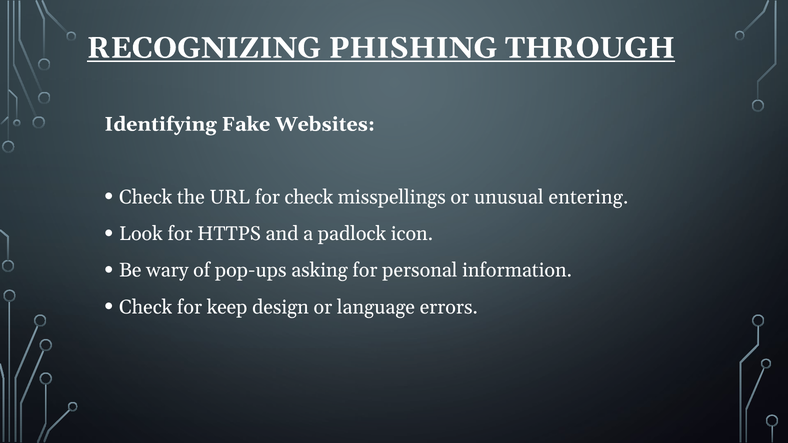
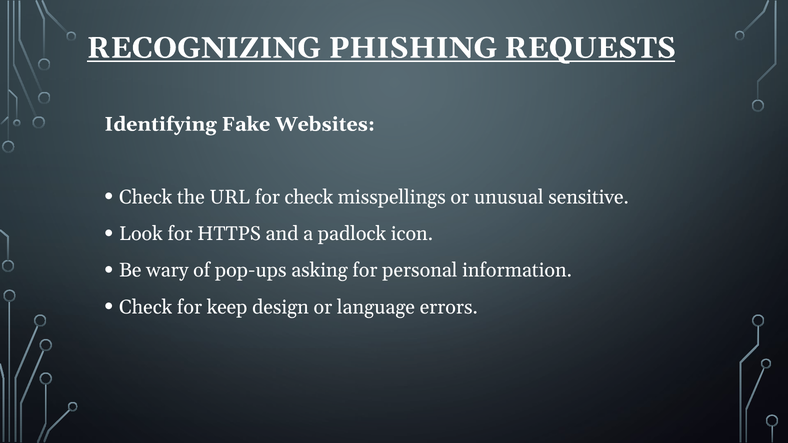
THROUGH: THROUGH -> REQUESTS (590, 48)
entering: entering -> sensitive (589, 197)
